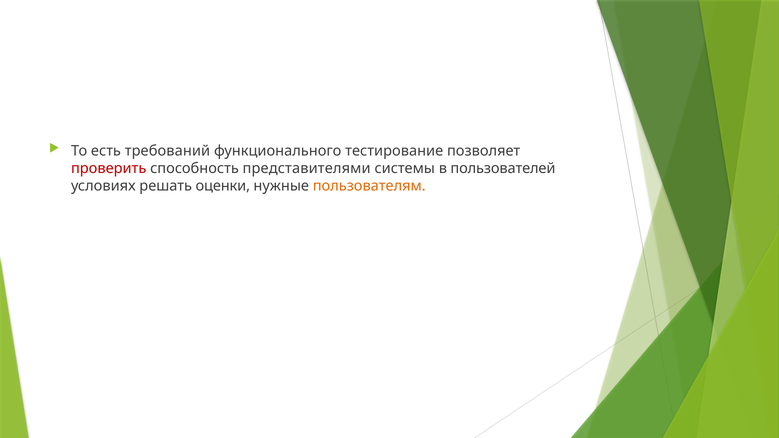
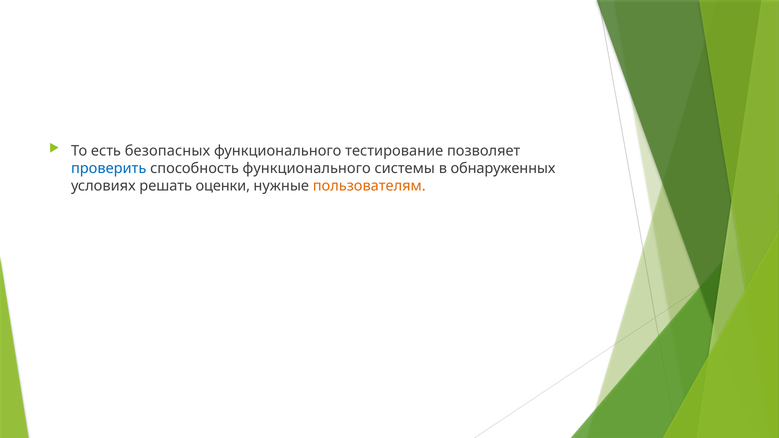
требований: требований -> безопасных (167, 151)
проверить colour: red -> blue (109, 168)
способность представителями: представителями -> функционального (307, 168)
пользователей: пользователей -> обнаруженных (503, 168)
